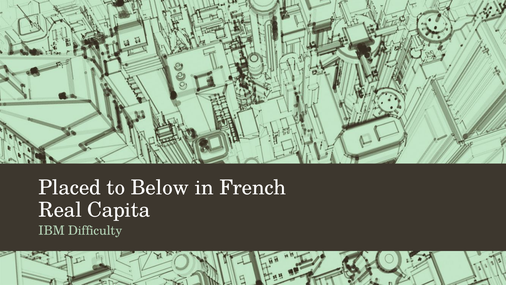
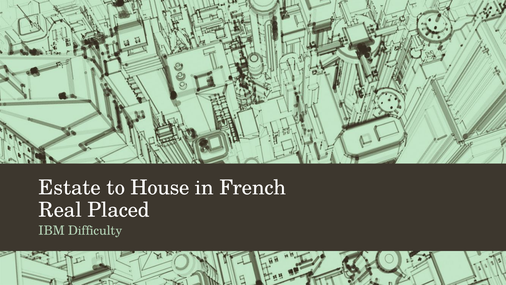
Placed: Placed -> Estate (70, 187)
Below: Below -> House (160, 187)
Capita: Capita -> Placed (119, 210)
